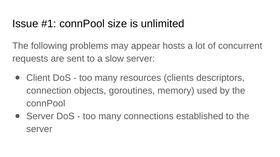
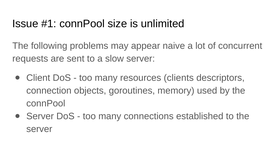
hosts: hosts -> naive (174, 46)
